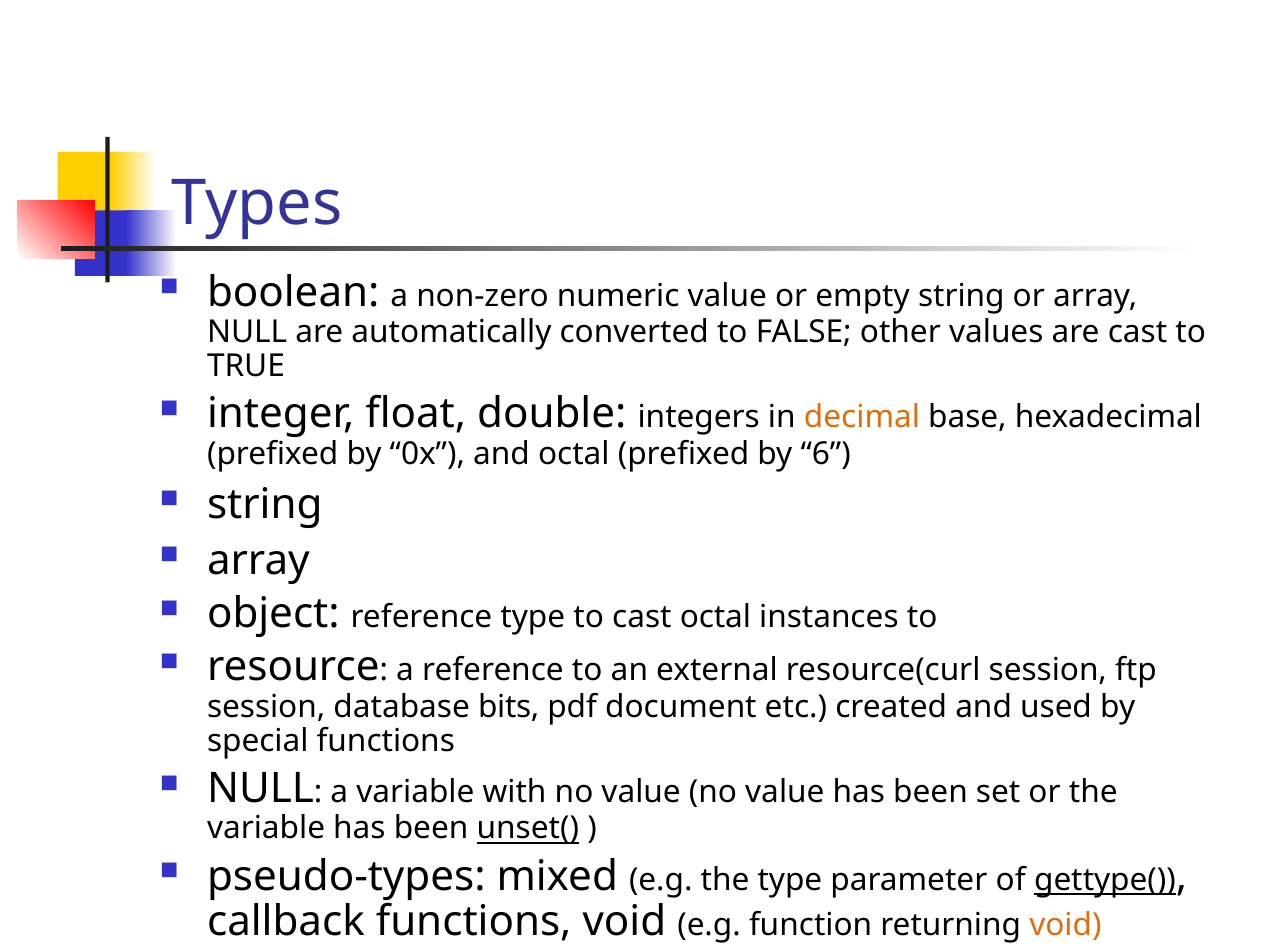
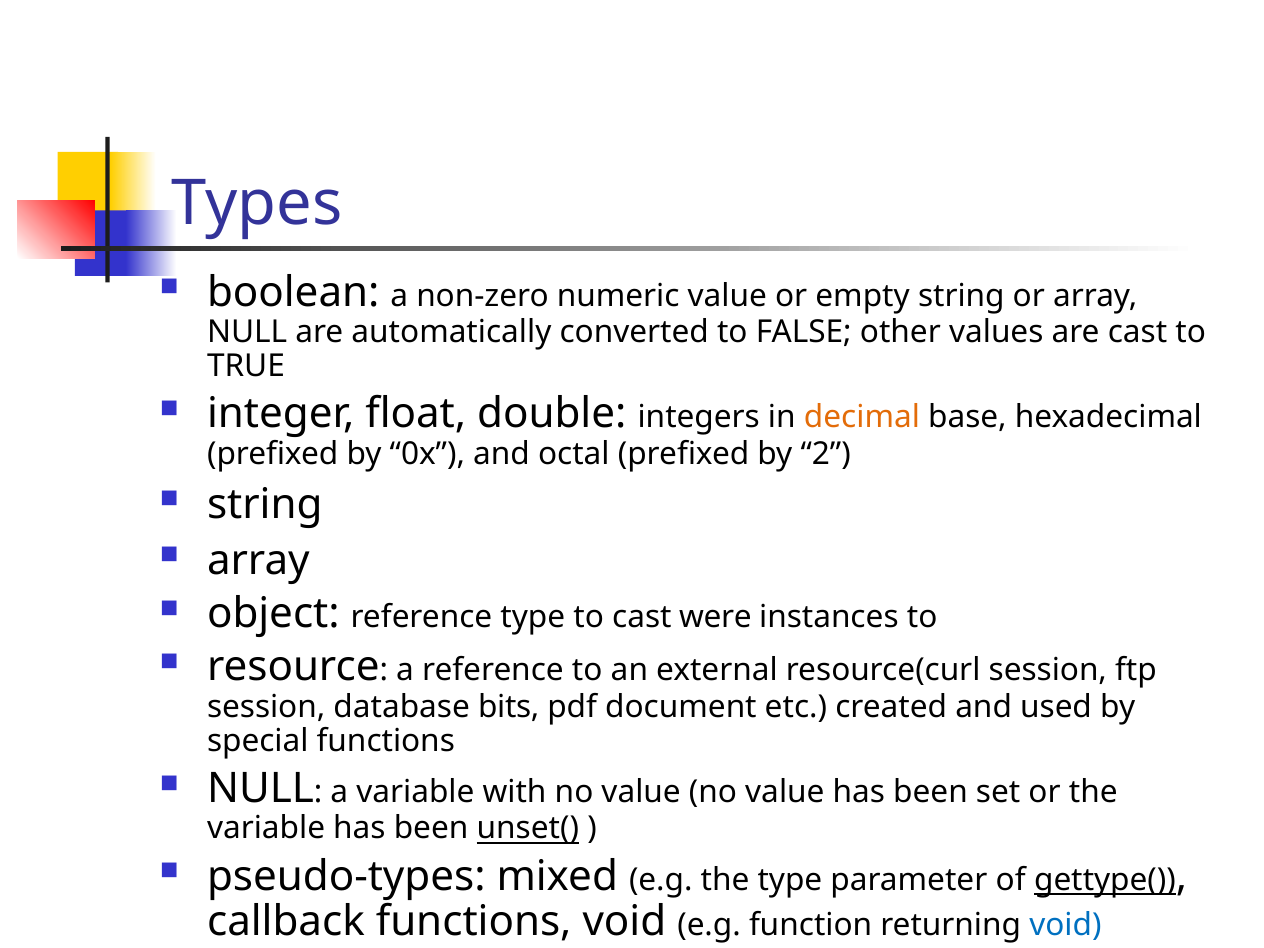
6: 6 -> 2 (826, 454)
cast octal: octal -> were (716, 617)
void colour: orange -> blue (1065, 925)
